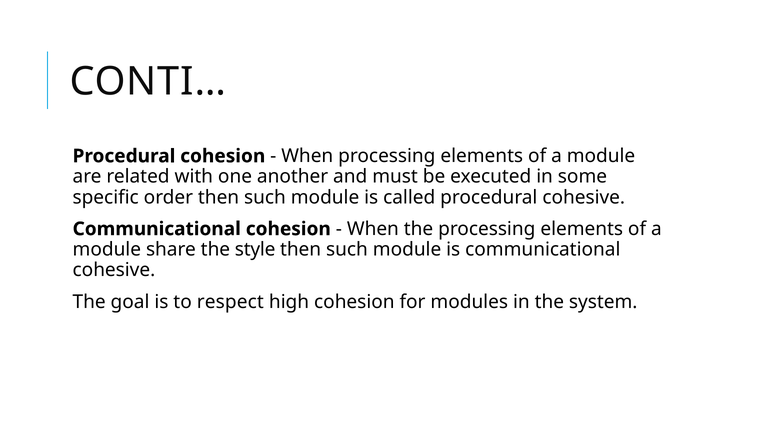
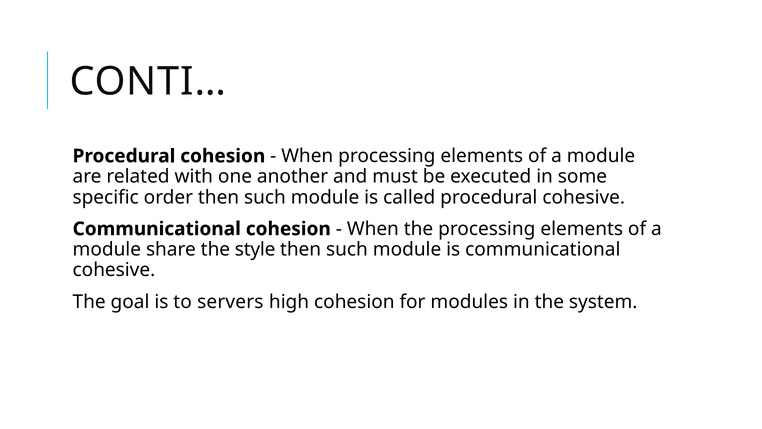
respect: respect -> servers (230, 302)
